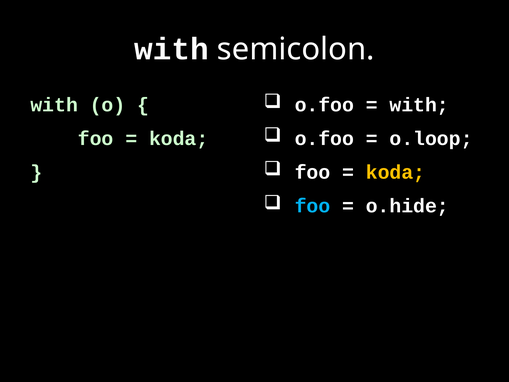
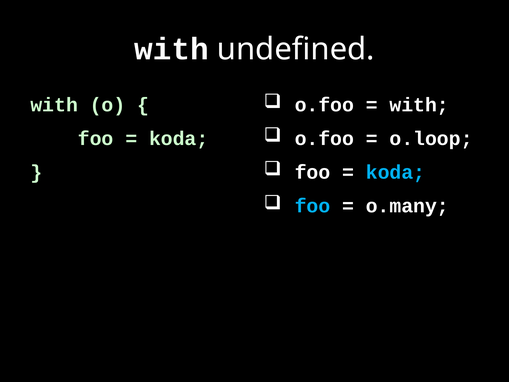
semicolon: semicolon -> undefined (296, 49)
koda colour: yellow -> light blue (395, 172)
o.hide: o.hide -> o.many (407, 206)
